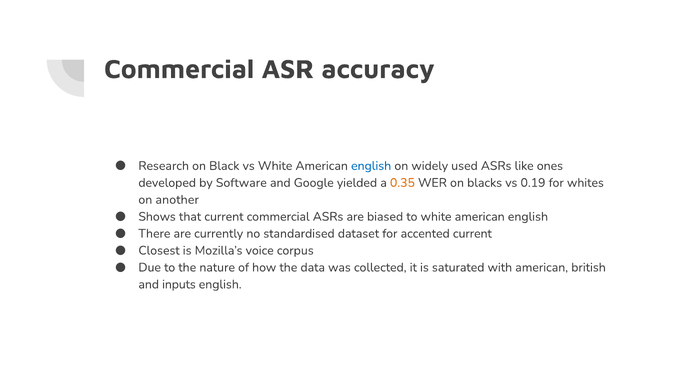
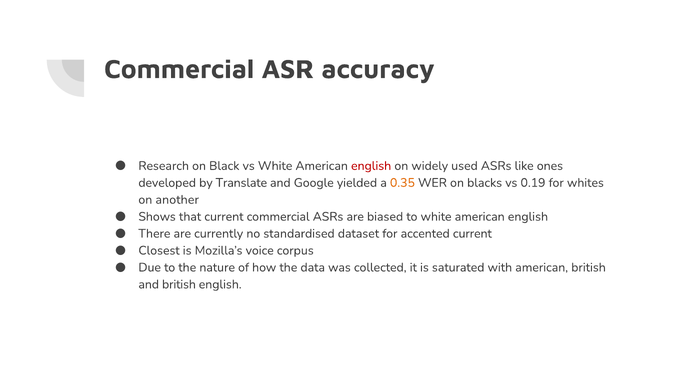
english colour: blue -> red (371, 166)
Software: Software -> Translate (241, 183)
and inputs: inputs -> british (179, 284)
